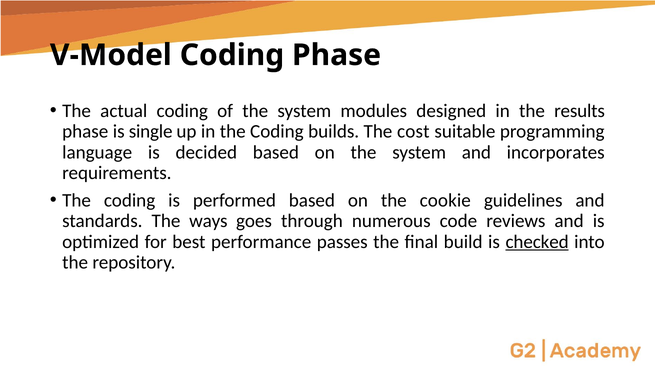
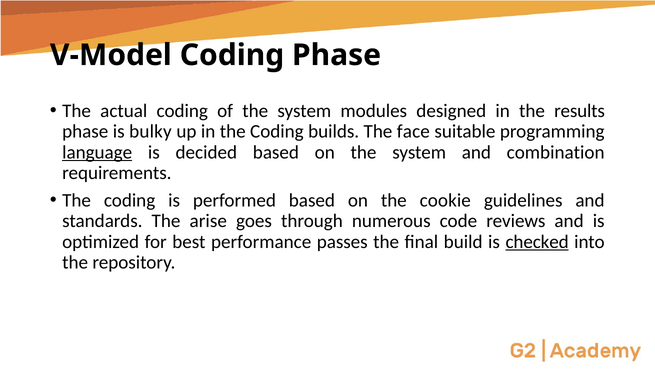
single: single -> bulky (150, 131)
cost: cost -> face (413, 131)
language underline: none -> present (97, 152)
incorporates: incorporates -> combination (556, 152)
ways: ways -> arise (208, 221)
